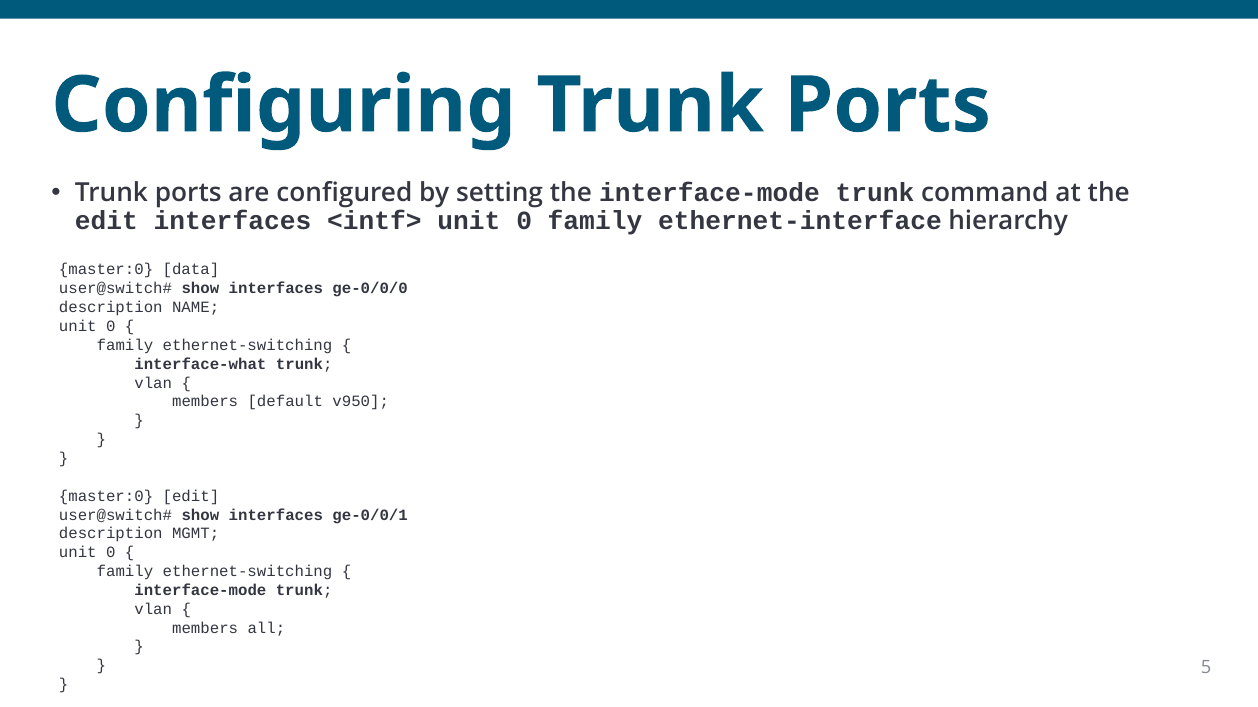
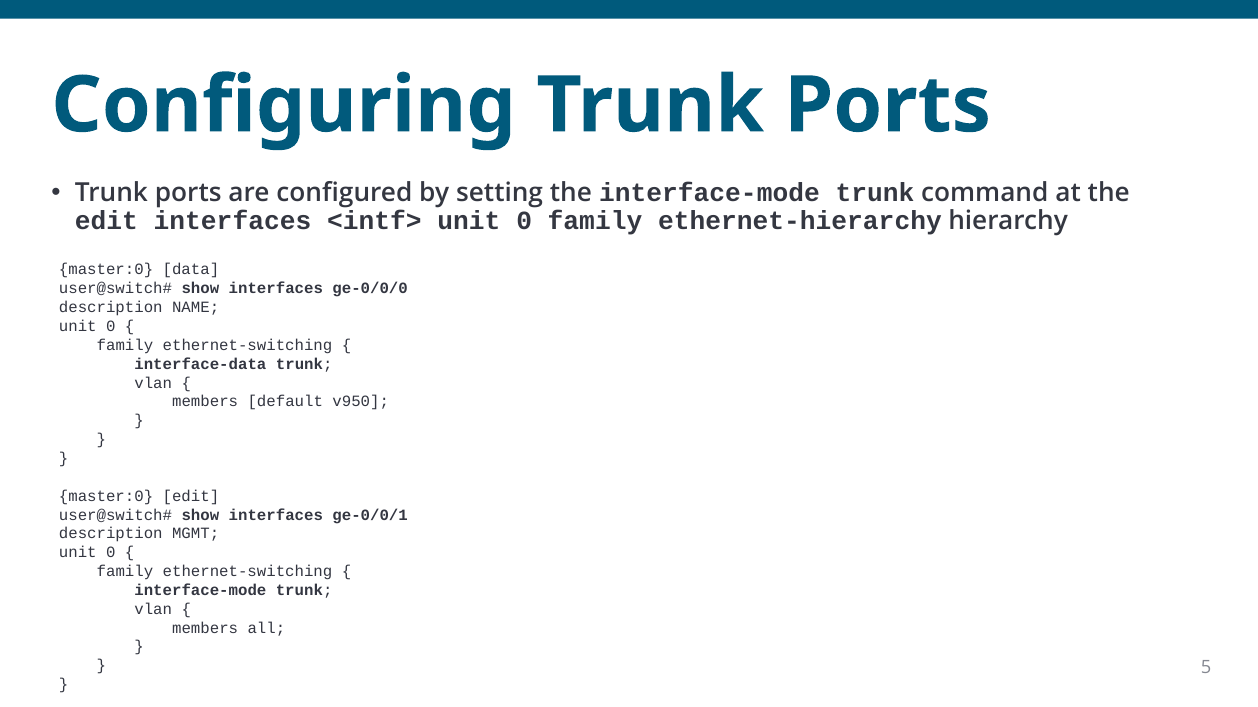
ethernet-interface: ethernet-interface -> ethernet-hierarchy (800, 222)
interface-what: interface-what -> interface-data (200, 364)
